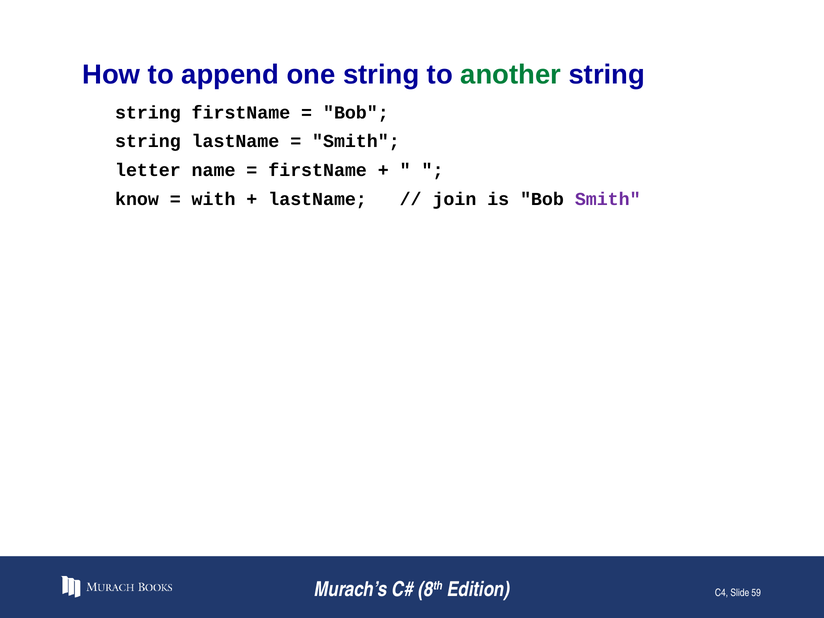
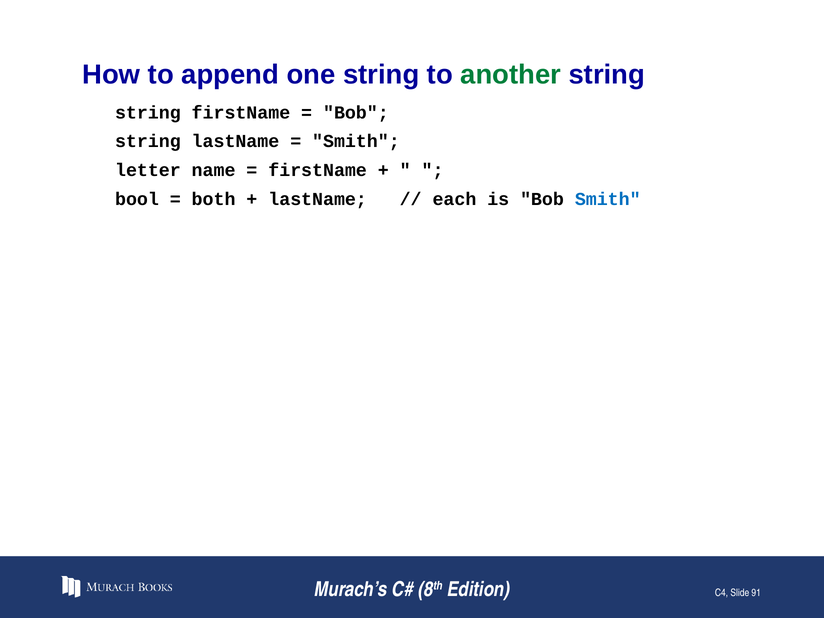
know: know -> bool (137, 199)
with: with -> both (214, 199)
join: join -> each (454, 199)
Smith colour: purple -> blue (608, 199)
59: 59 -> 91 (756, 593)
